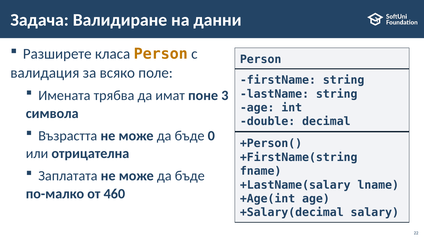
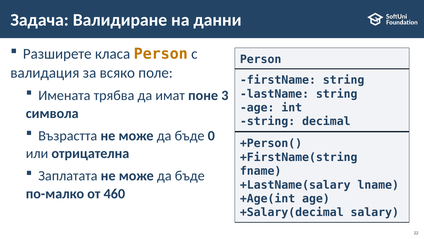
double: double -> string (268, 121)
